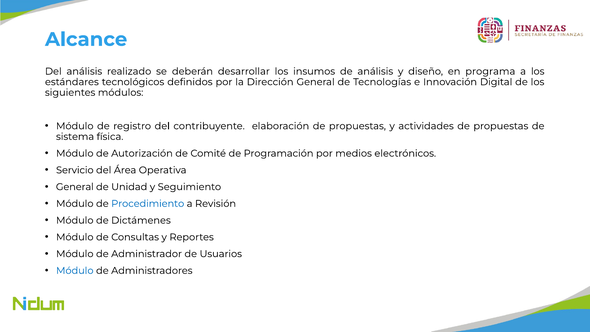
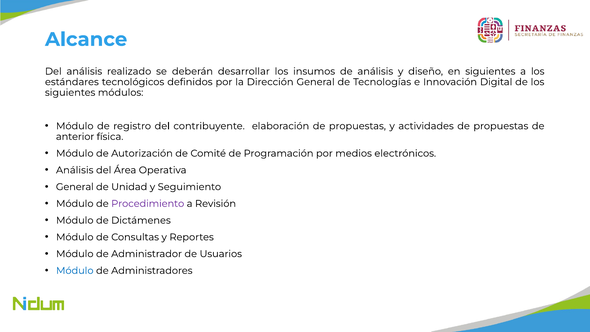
en programa: programa -> siguientes (490, 71)
sistema: sistema -> anterior (75, 137)
Servicio: Servicio -> Análisis (75, 170)
Procedimiento colour: blue -> purple (148, 204)
